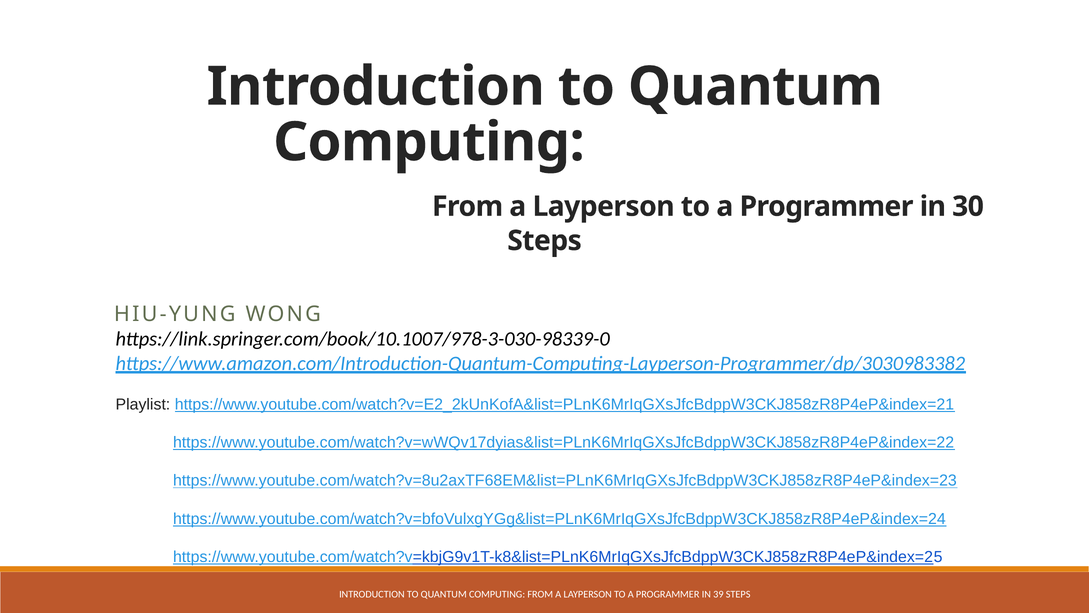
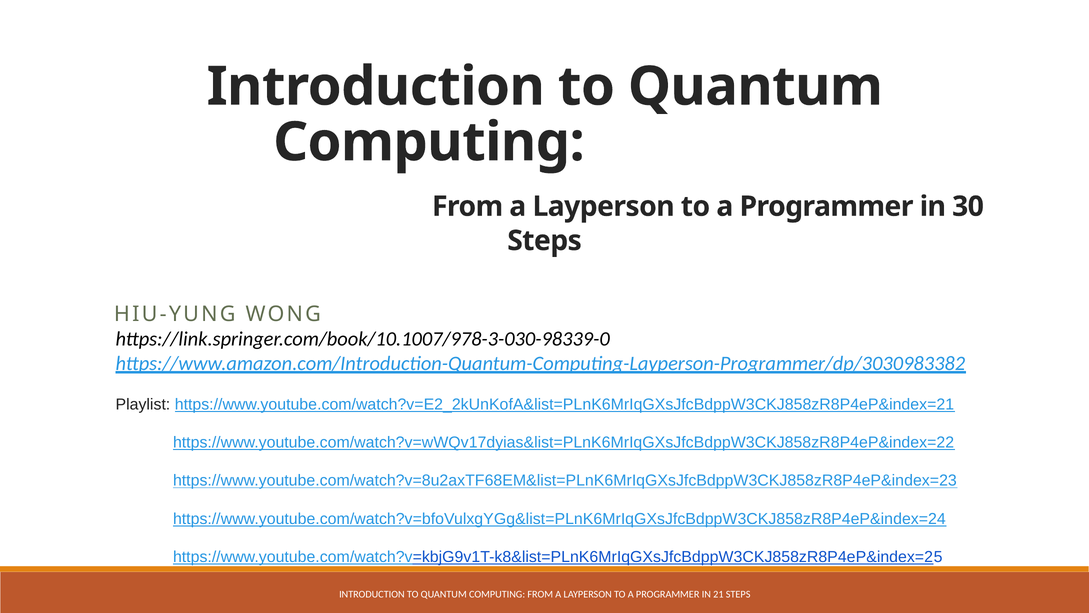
39: 39 -> 21 (718, 594)
